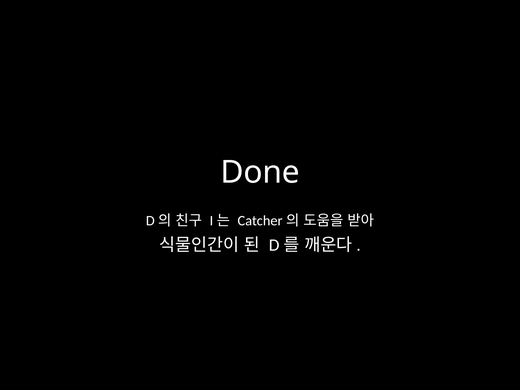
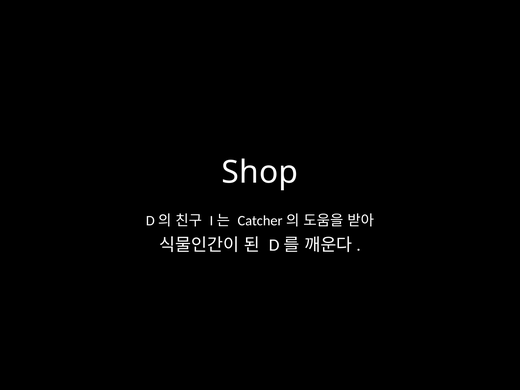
Done: Done -> Shop (260, 172)
